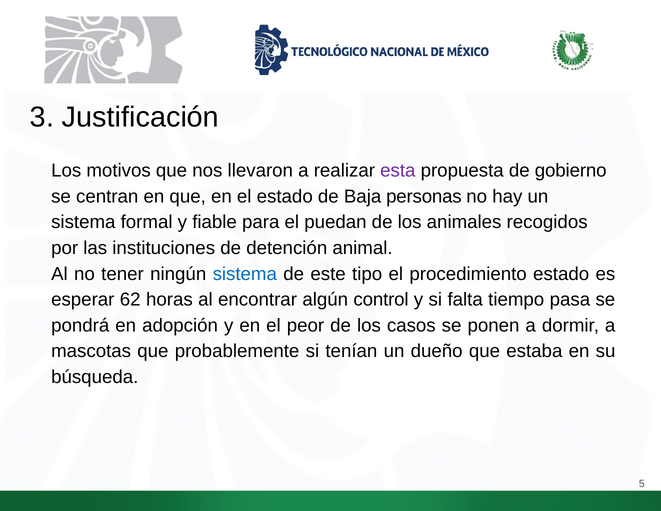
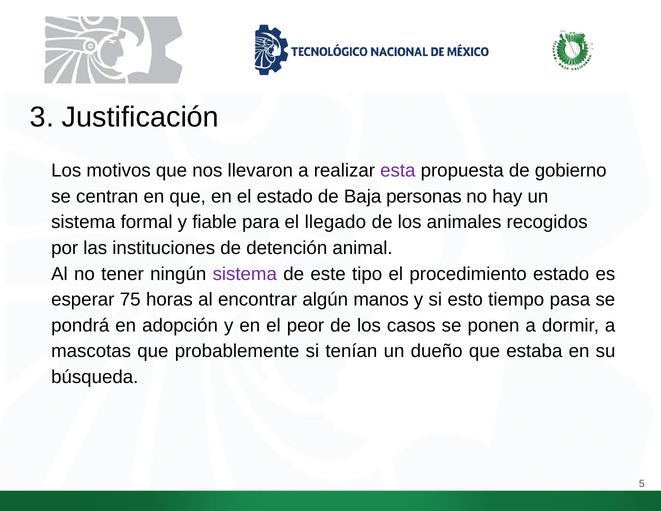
puedan: puedan -> llegado (335, 222)
sistema colour: blue -> purple (245, 274)
62: 62 -> 75 (130, 300)
control: control -> manos (381, 300)
falta: falta -> esto (465, 300)
